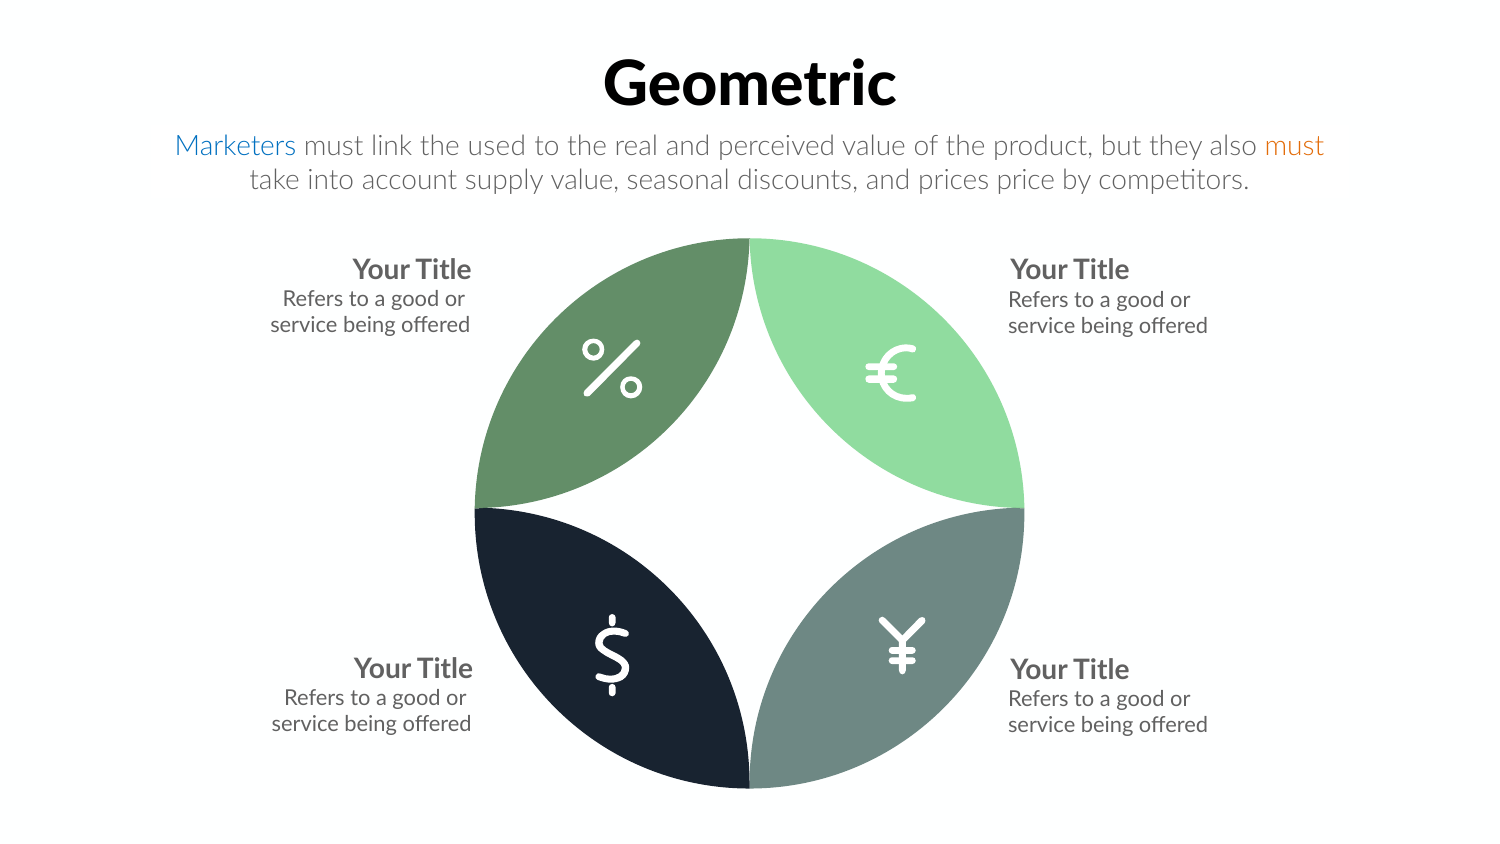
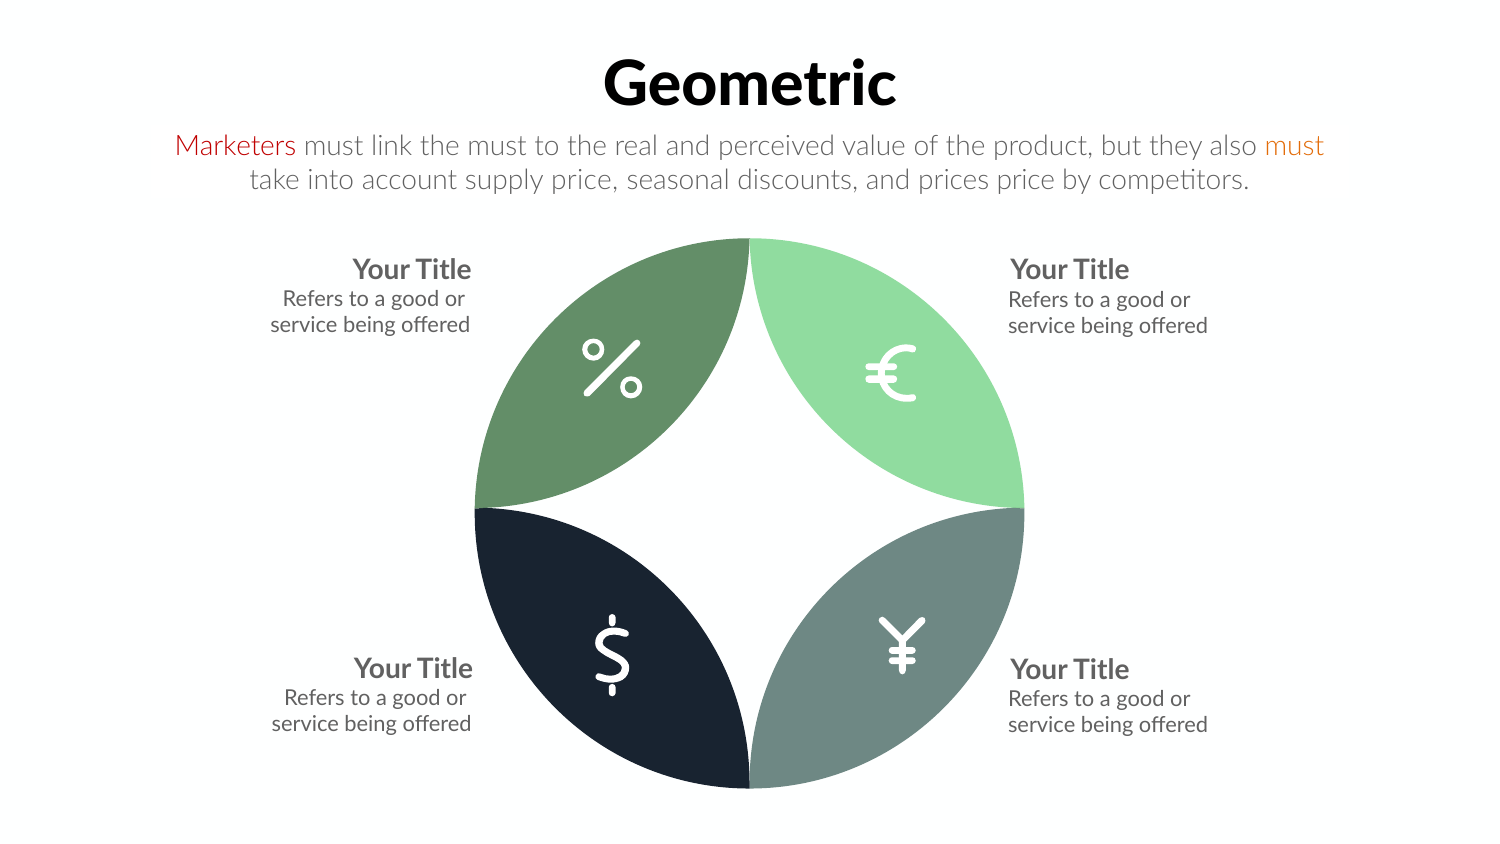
Marketers colour: blue -> red (235, 146)
the used: used -> must (497, 146)
supply value: value -> price (585, 180)
